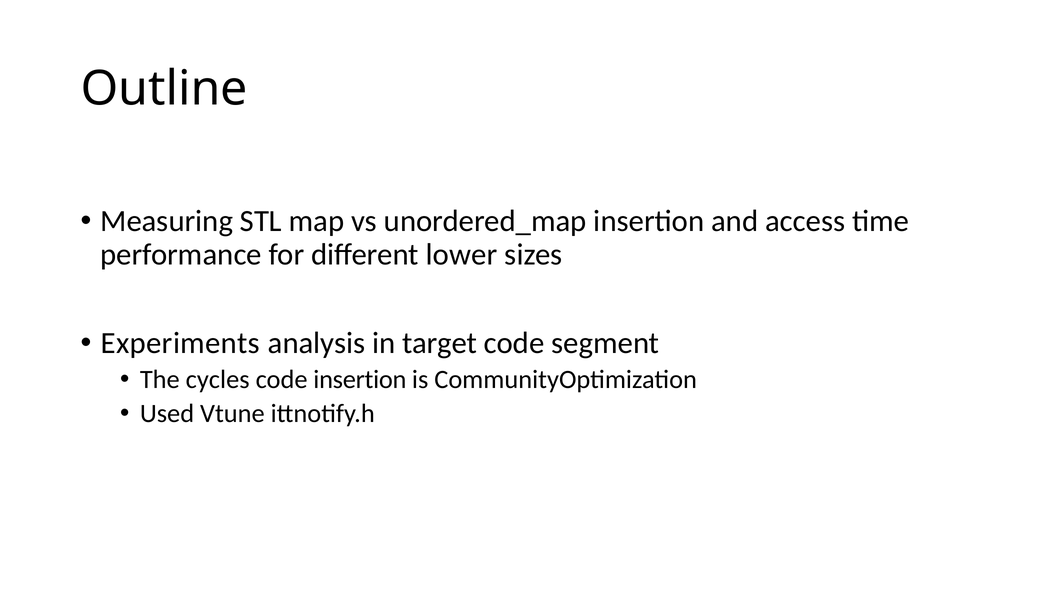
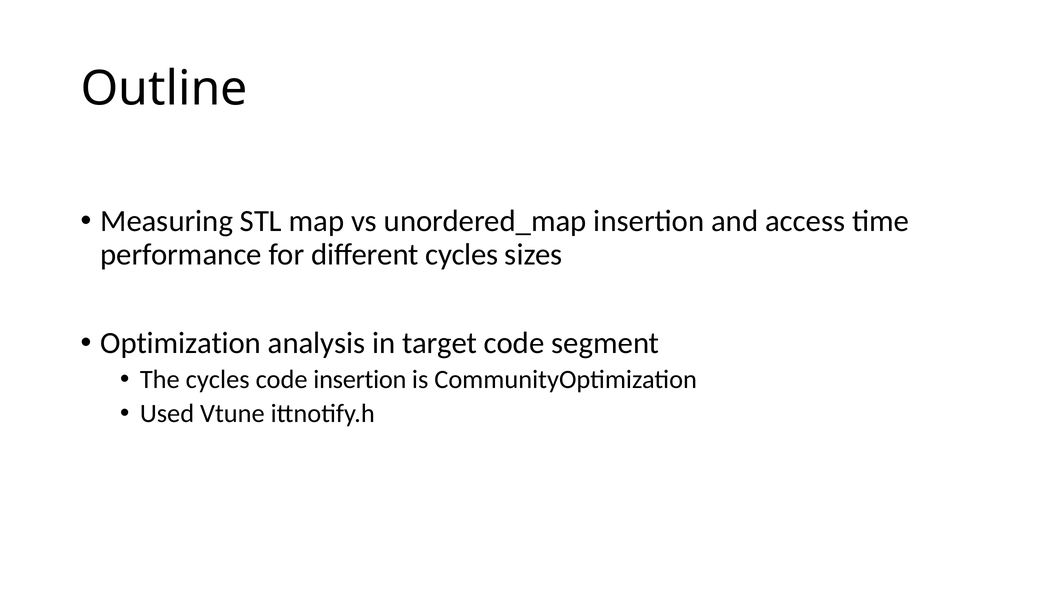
different lower: lower -> cycles (462, 254)
Experiments: Experiments -> Optimization (181, 343)
